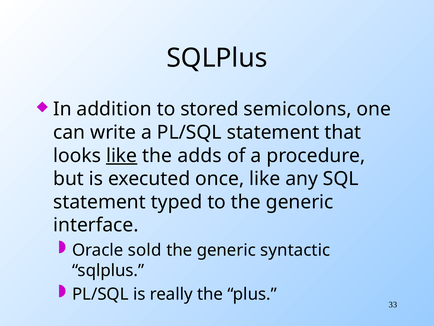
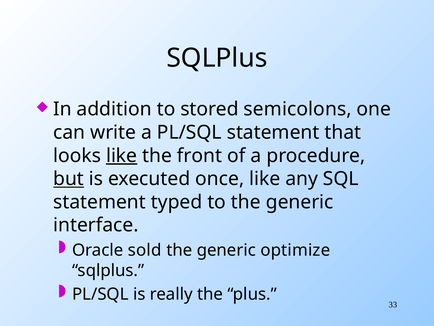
adds: adds -> front (200, 155)
but underline: none -> present (69, 179)
syntactic: syntactic -> optimize (295, 250)
